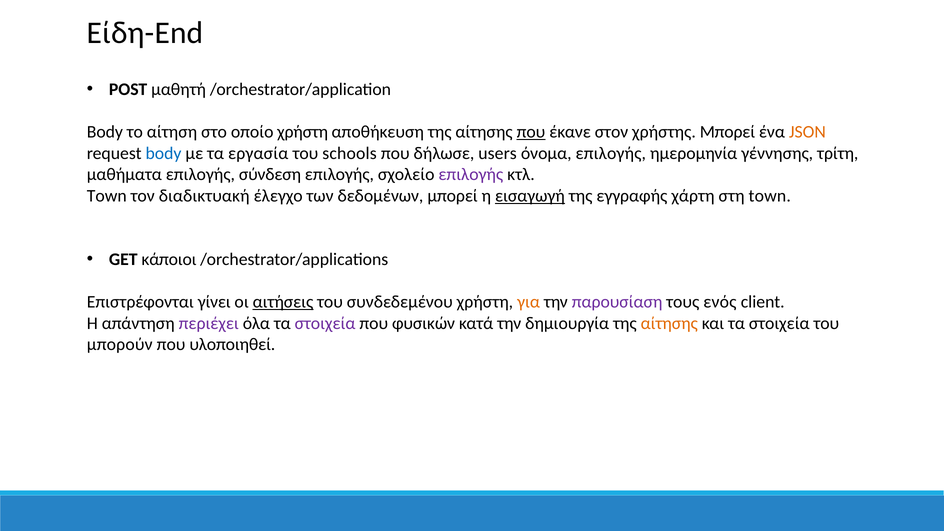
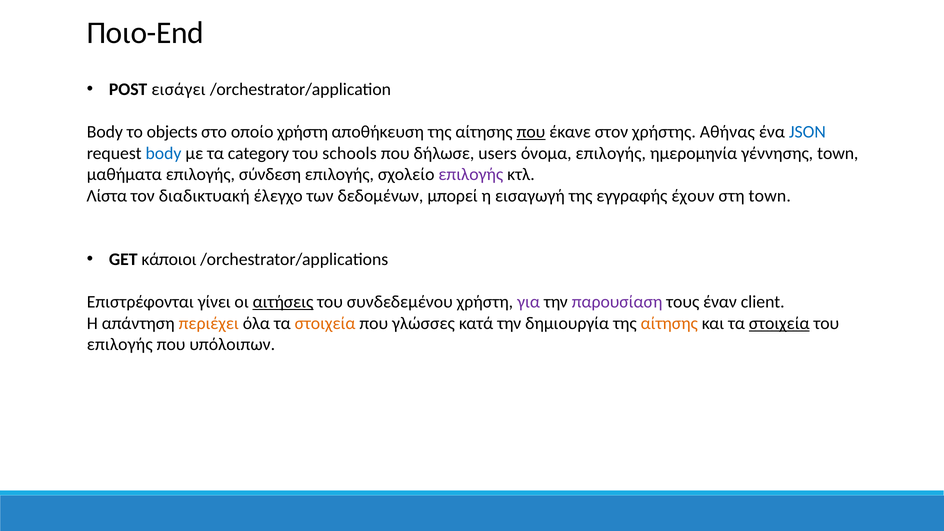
Είδη-End: Είδη-End -> Ποιο-End (145, 33)
μαθητή: μαθητή -> εισάγει (178, 90)
αίτηση: αίτηση -> objects (172, 132)
χρήστης Μπορεί: Μπορεί -> Αθήνας (727, 132)
JSON colour: orange -> blue (807, 132)
εργασία: εργασία -> category (258, 153)
γέννησης τρίτη: τρίτη -> town (838, 153)
Town: Town -> Λίστα (107, 196)
εισαγωγή underline: present -> none (530, 196)
χάρτη: χάρτη -> έχουν (693, 196)
για colour: orange -> purple (529, 302)
ενός: ενός -> έναν (720, 302)
περιέχει colour: purple -> orange (209, 323)
στοιχεία colour: purple -> orange (325, 323)
φυσικών: φυσικών -> γλώσσες (423, 323)
στοιχεία underline: none -> present (779, 323)
μπορούν: μπορούν -> επιλογής (120, 344)
υλοποιηθεί: υλοποιηθεί -> υπόλοιπων (232, 344)
